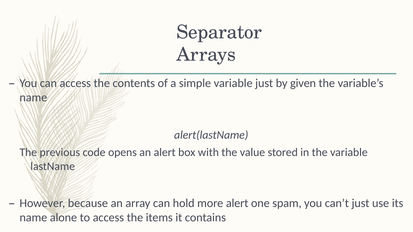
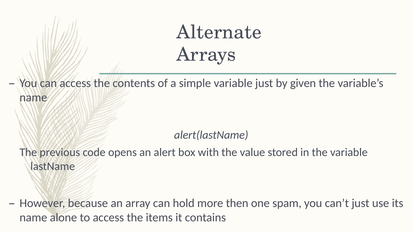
Separator: Separator -> Alternate (219, 32)
more alert: alert -> then (237, 203)
